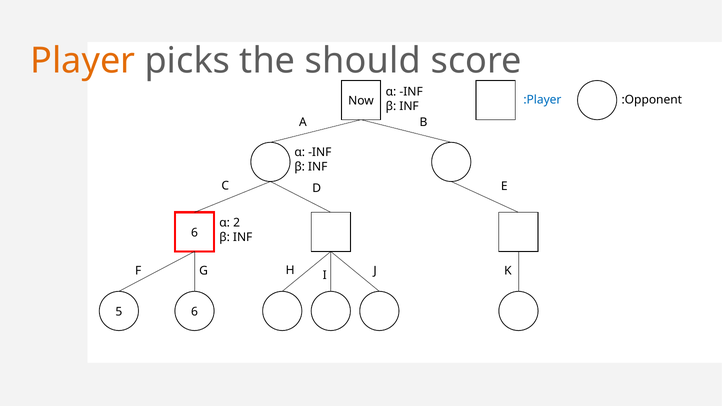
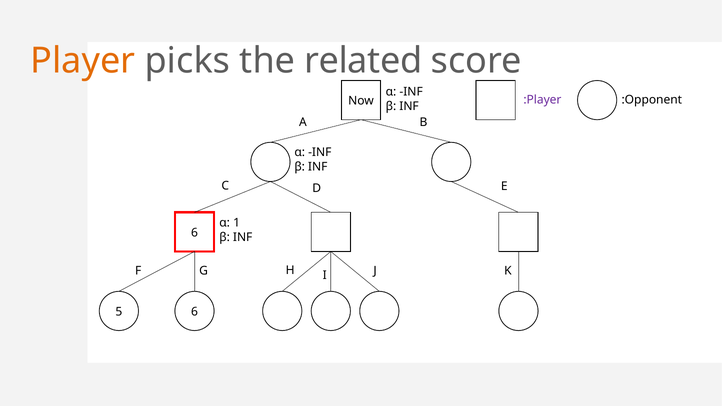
should: should -> related (363, 61)
:Player colour: blue -> purple (542, 100)
2: 2 -> 1 (237, 223)
